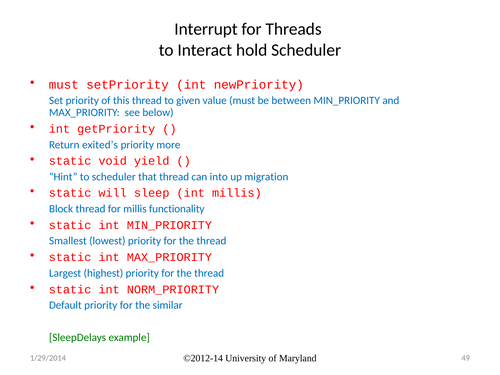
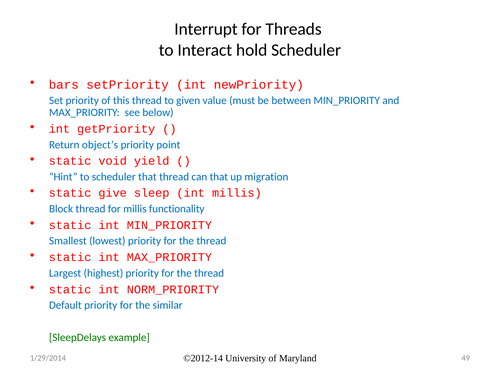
must: must -> bars (64, 85)
exited’s: exited’s -> object’s (100, 145)
more: more -> point (168, 145)
can into: into -> that (219, 177)
will: will -> give (113, 193)
